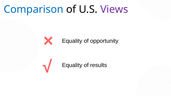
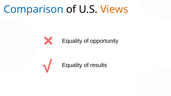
Views colour: purple -> orange (114, 9)
